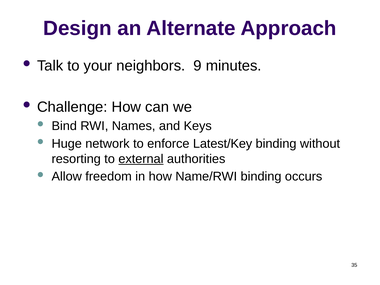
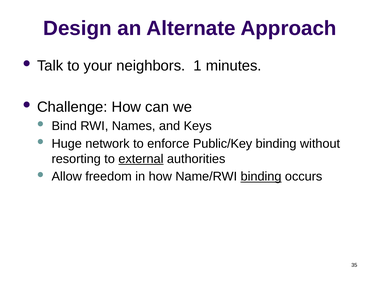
9: 9 -> 1 (198, 66)
Latest/Key: Latest/Key -> Public/Key (223, 144)
binding underline: none -> present (261, 177)
